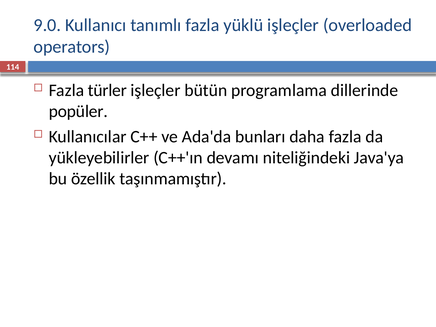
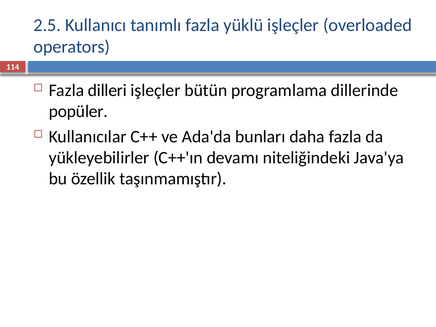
9.0: 9.0 -> 2.5 (47, 25)
türler: türler -> dilleri (107, 90)
